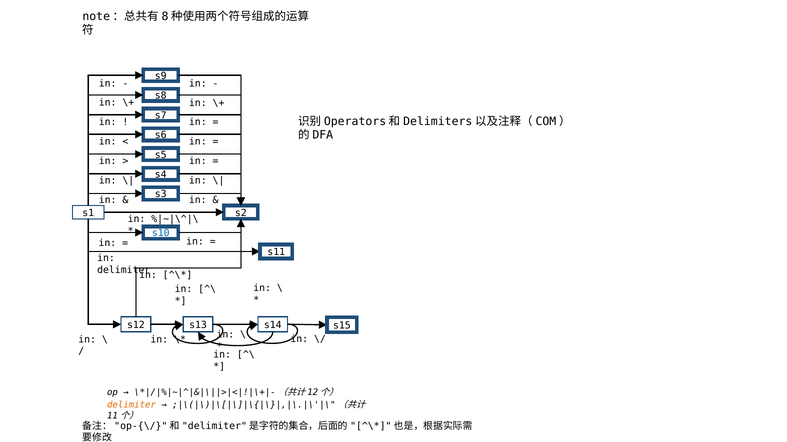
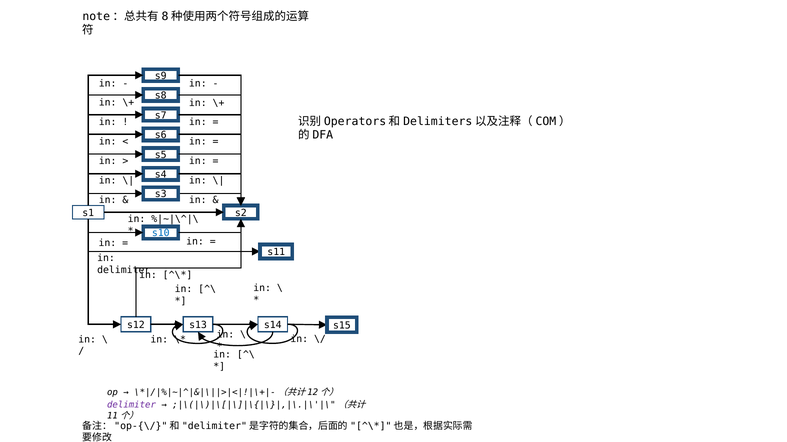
delimiter colour: orange -> purple (132, 405)
